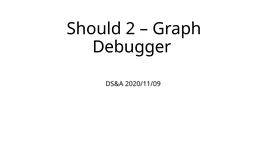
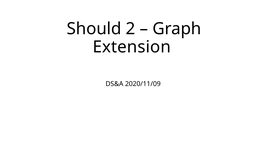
Debugger: Debugger -> Extension (132, 47)
